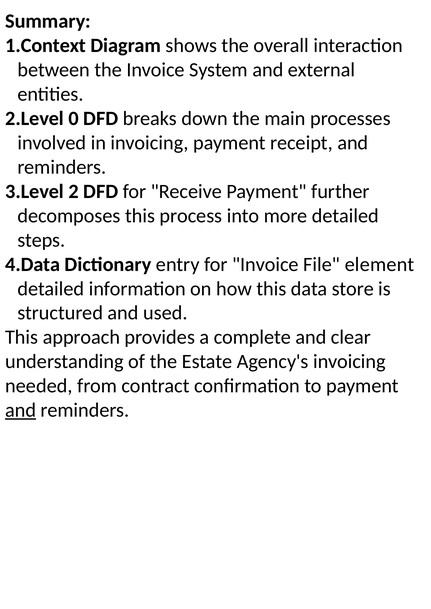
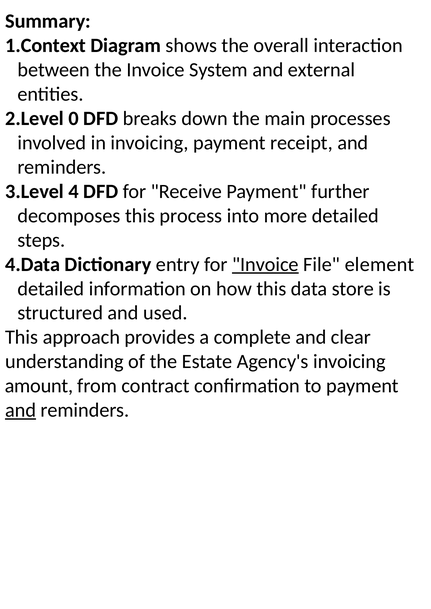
2: 2 -> 4 (74, 192)
Invoice underline: none -> present (265, 265)
needed: needed -> amount (39, 387)
